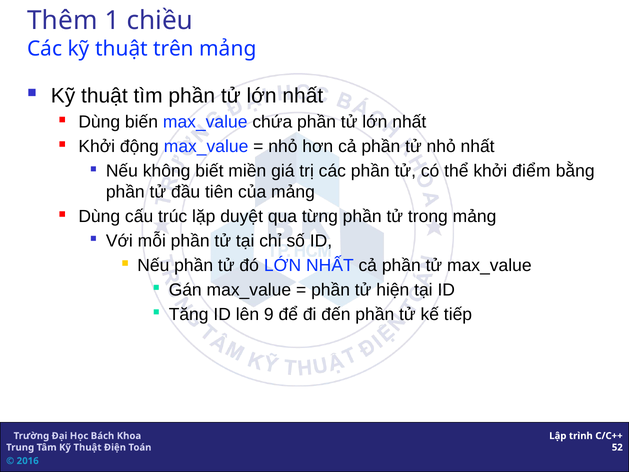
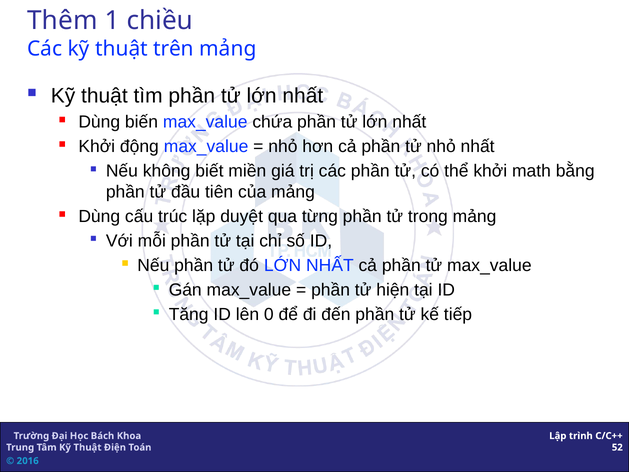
điểm: điểm -> math (531, 171)
9: 9 -> 0 (269, 314)
